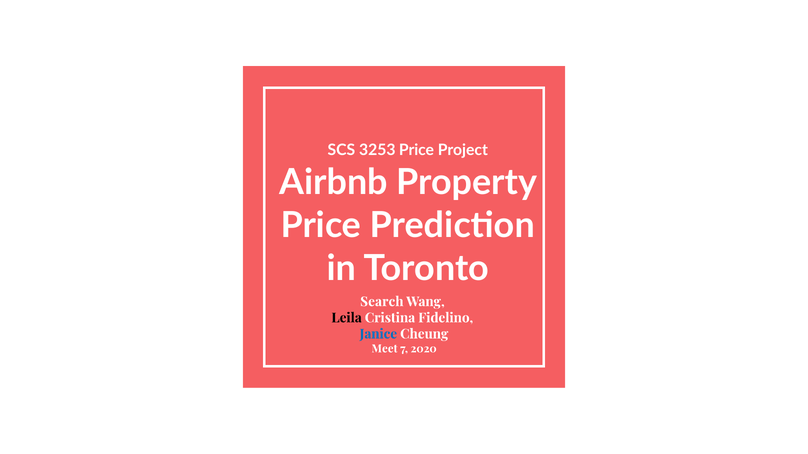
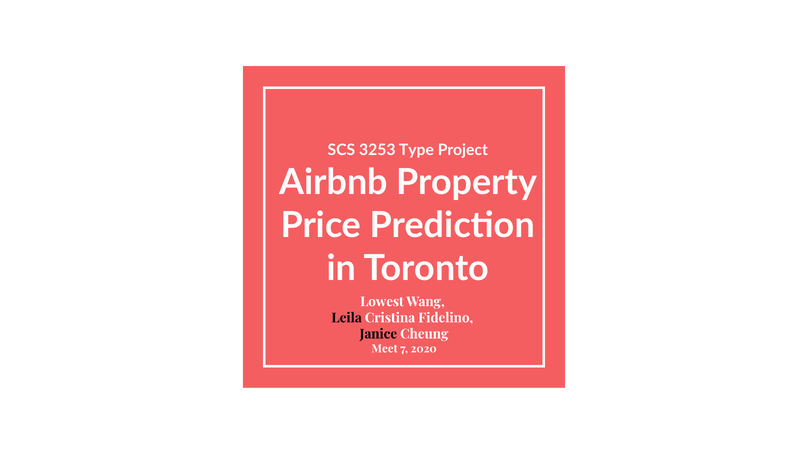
3253 Price: Price -> Type (416, 150)
Search: Search -> Lowest (382, 302)
Janice colour: blue -> black (378, 334)
